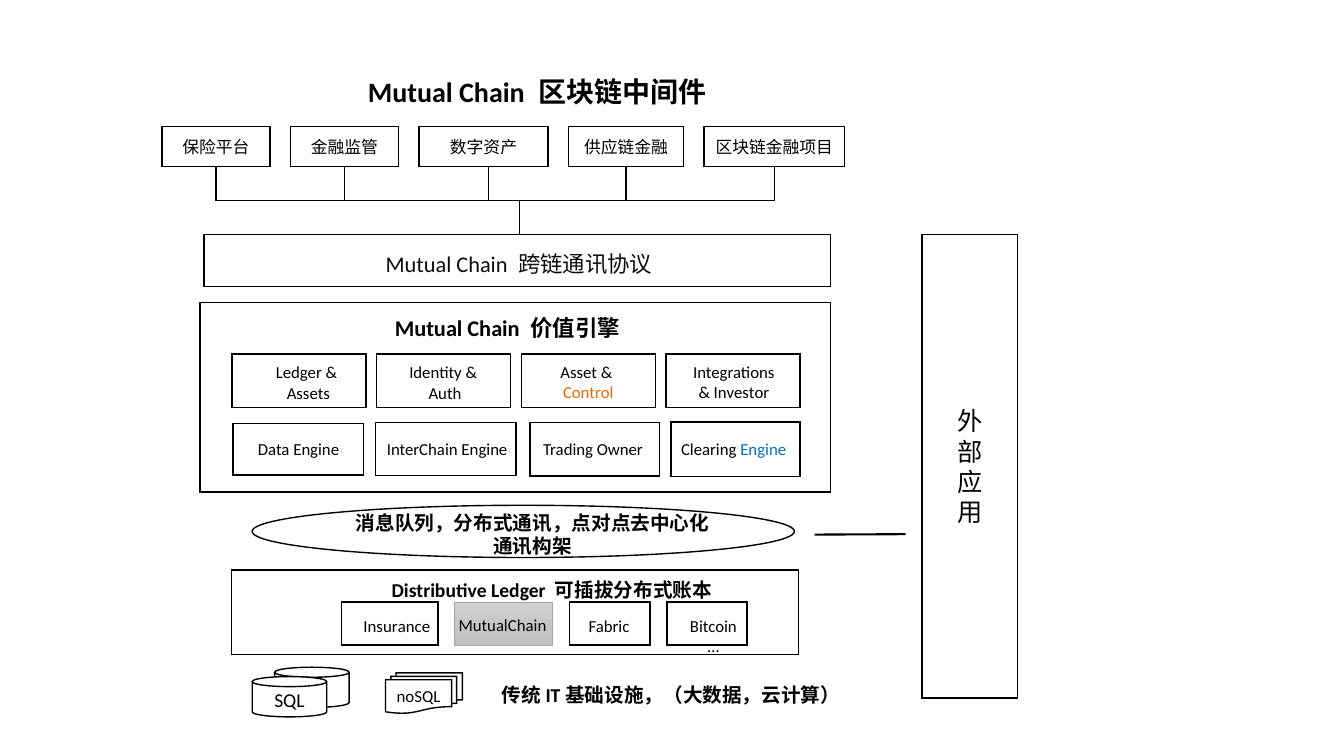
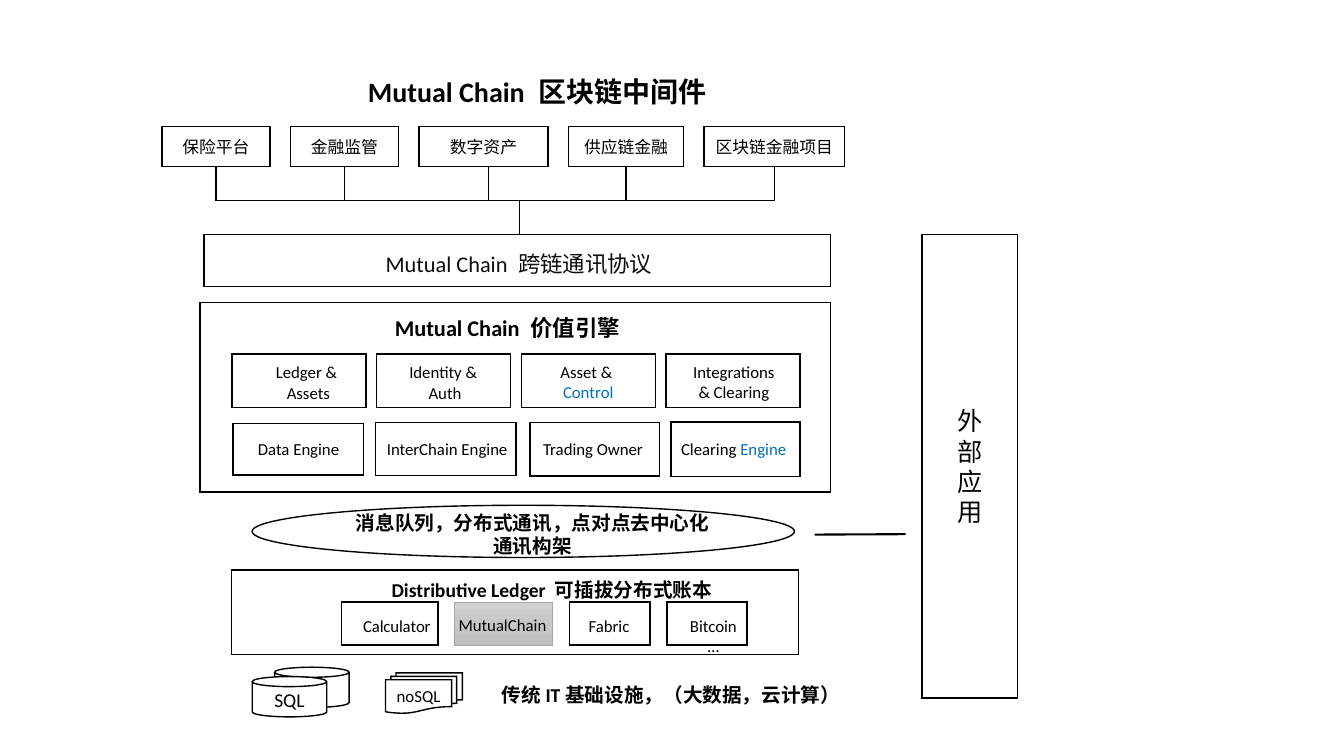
Control colour: orange -> blue (588, 393)
Investor: Investor -> Clearing (741, 393)
Insurance: Insurance -> Calculator (397, 627)
